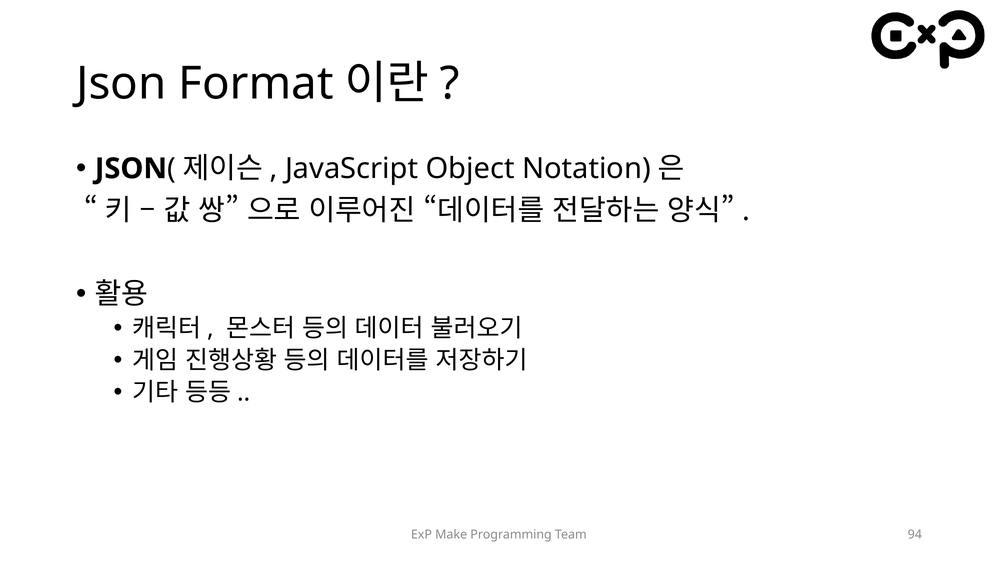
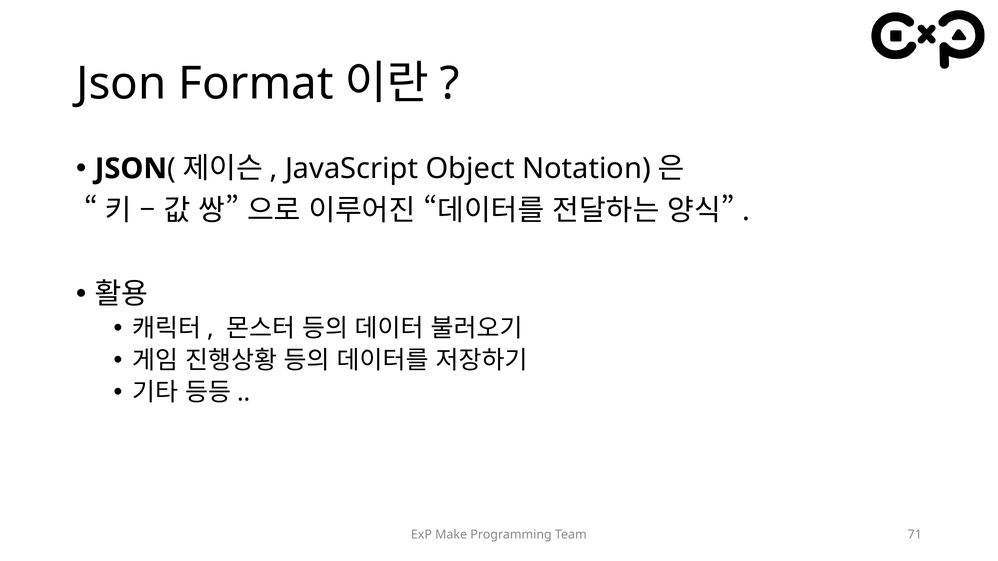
94: 94 -> 71 (915, 535)
